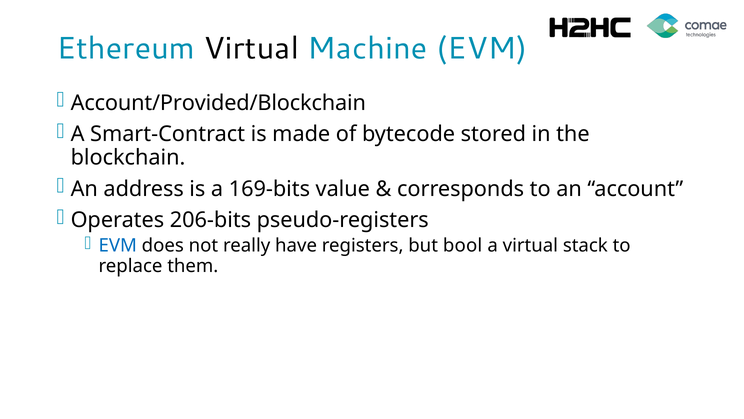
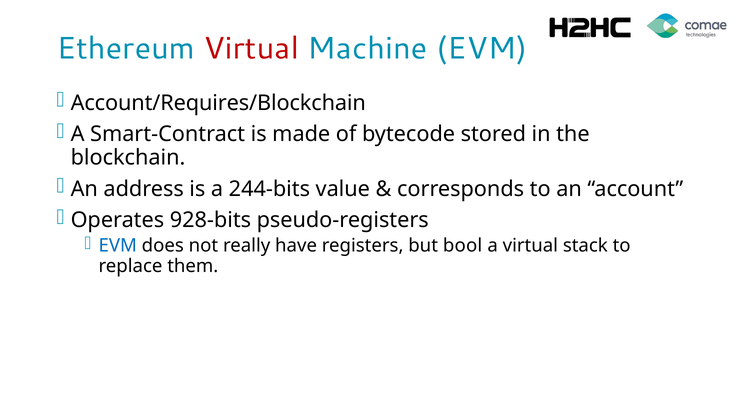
Virtual colour: black -> red (251, 48)
Account/Provided/Blockchain: Account/Provided/Blockchain -> Account/Requires/Blockchain (218, 103)
169-bits: 169-bits -> 244-bits (269, 189)
206-bits: 206-bits -> 928-bits (210, 220)
